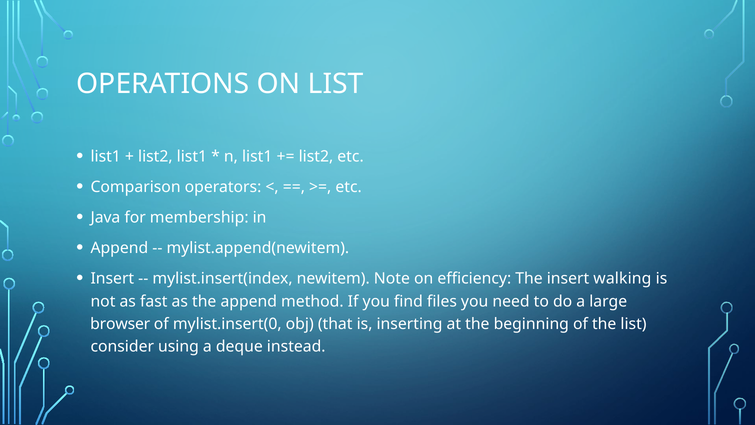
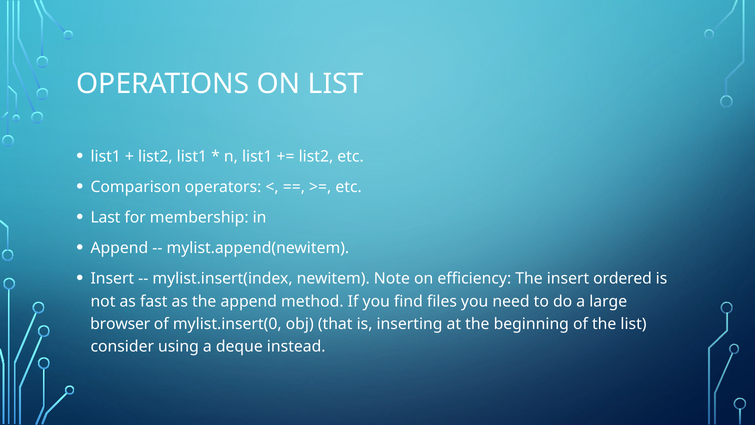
Java: Java -> Last (105, 217)
walking: walking -> ordered (623, 279)
